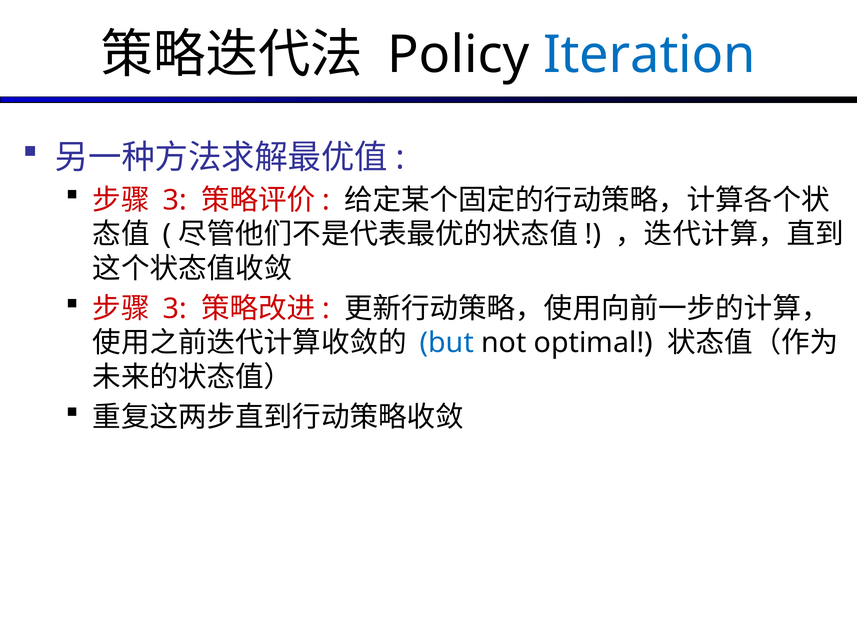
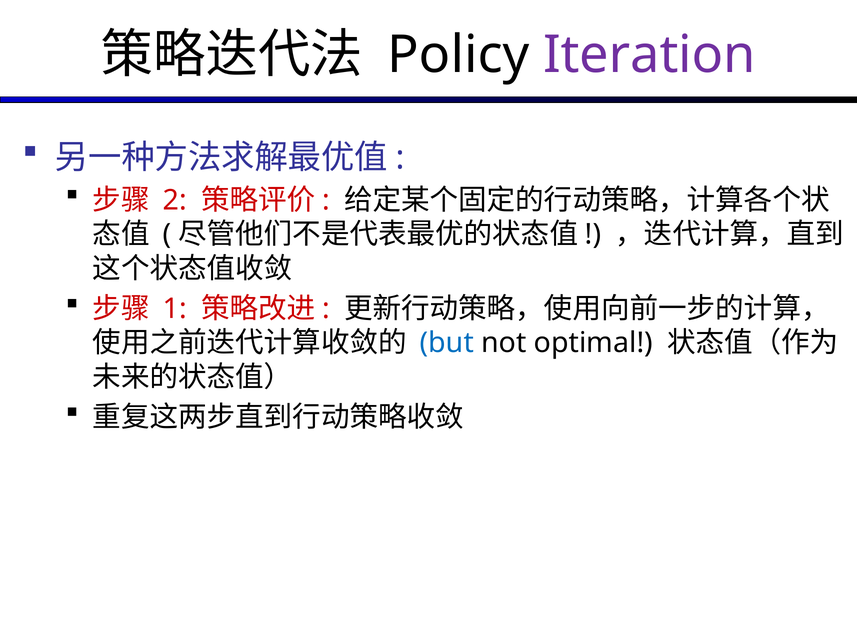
Iteration colour: blue -> purple (649, 55)
3: 3 -> 2 (175, 200)
3: 3 -> 1 (175, 309)
